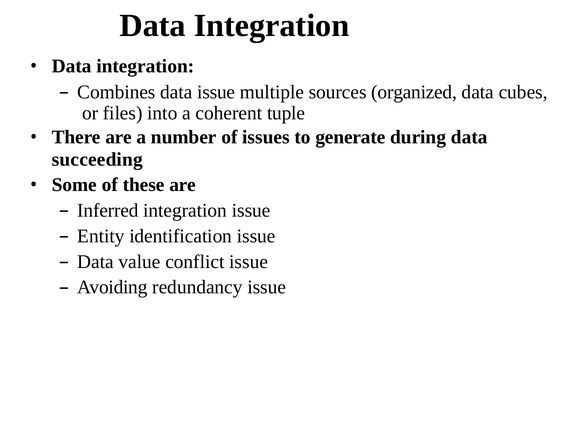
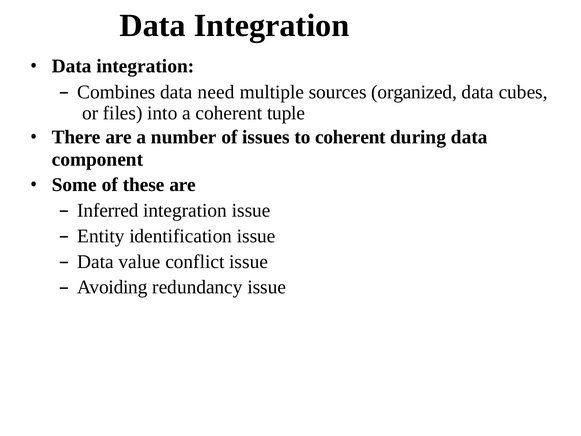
data issue: issue -> need (216, 92)
to generate: generate -> coherent (350, 137)
succeeding: succeeding -> component (97, 159)
